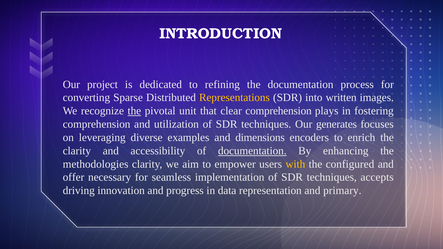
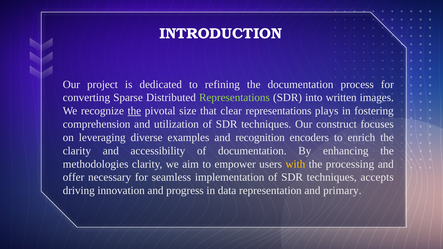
Representations colour: yellow -> light green (234, 98)
unit: unit -> size (188, 111)
clear comprehension: comprehension -> representations (279, 111)
generates: generates -> construct (336, 124)
dimensions: dimensions -> recognition (260, 138)
documentation underline: present -> none (252, 151)
configured: configured -> processing (350, 164)
